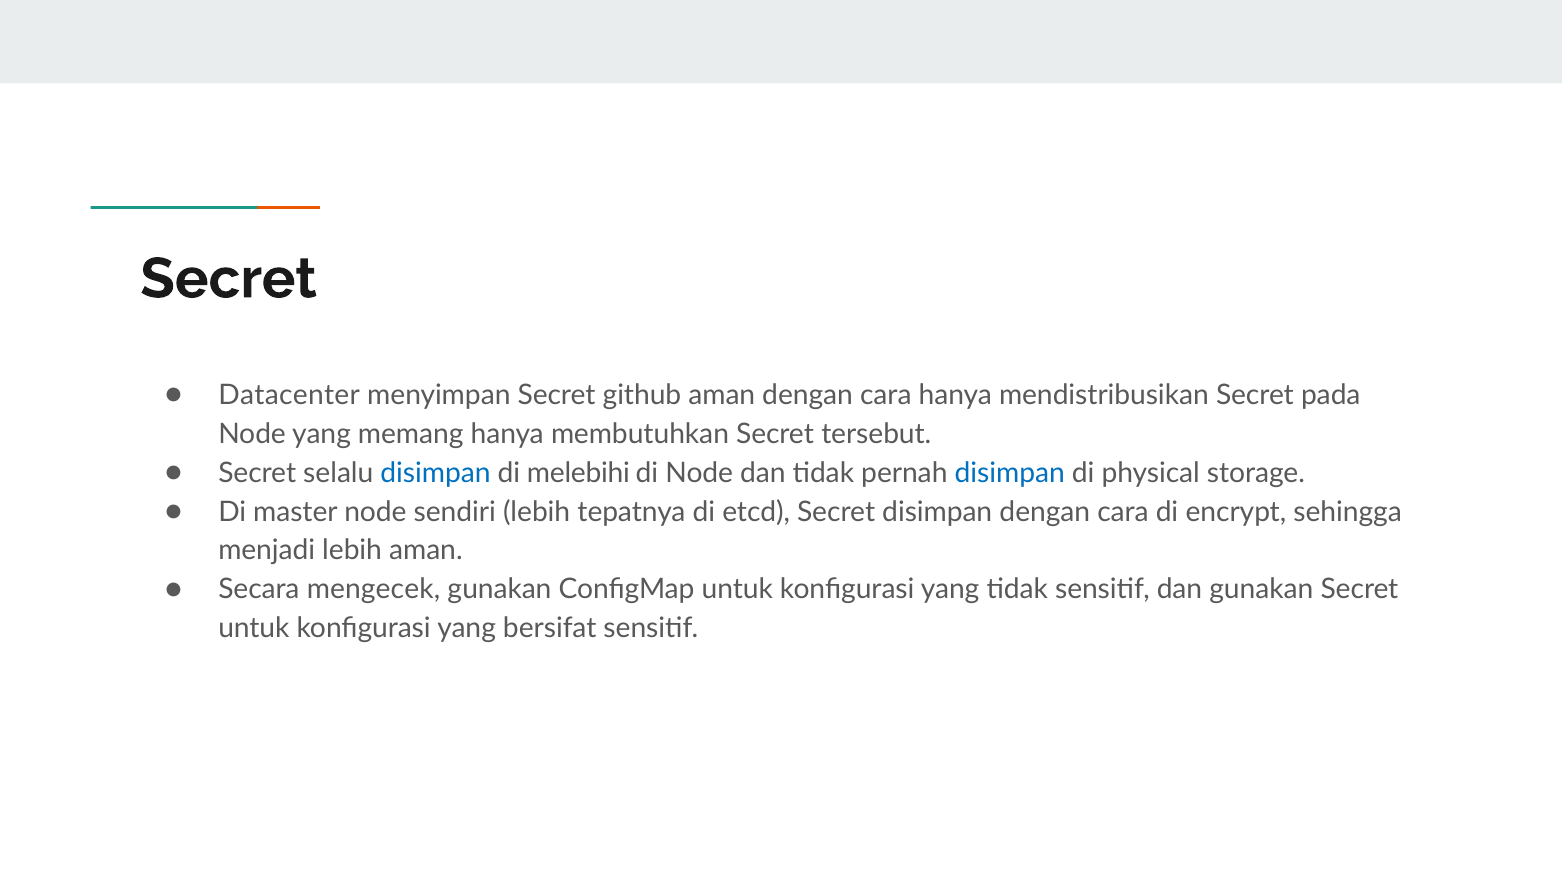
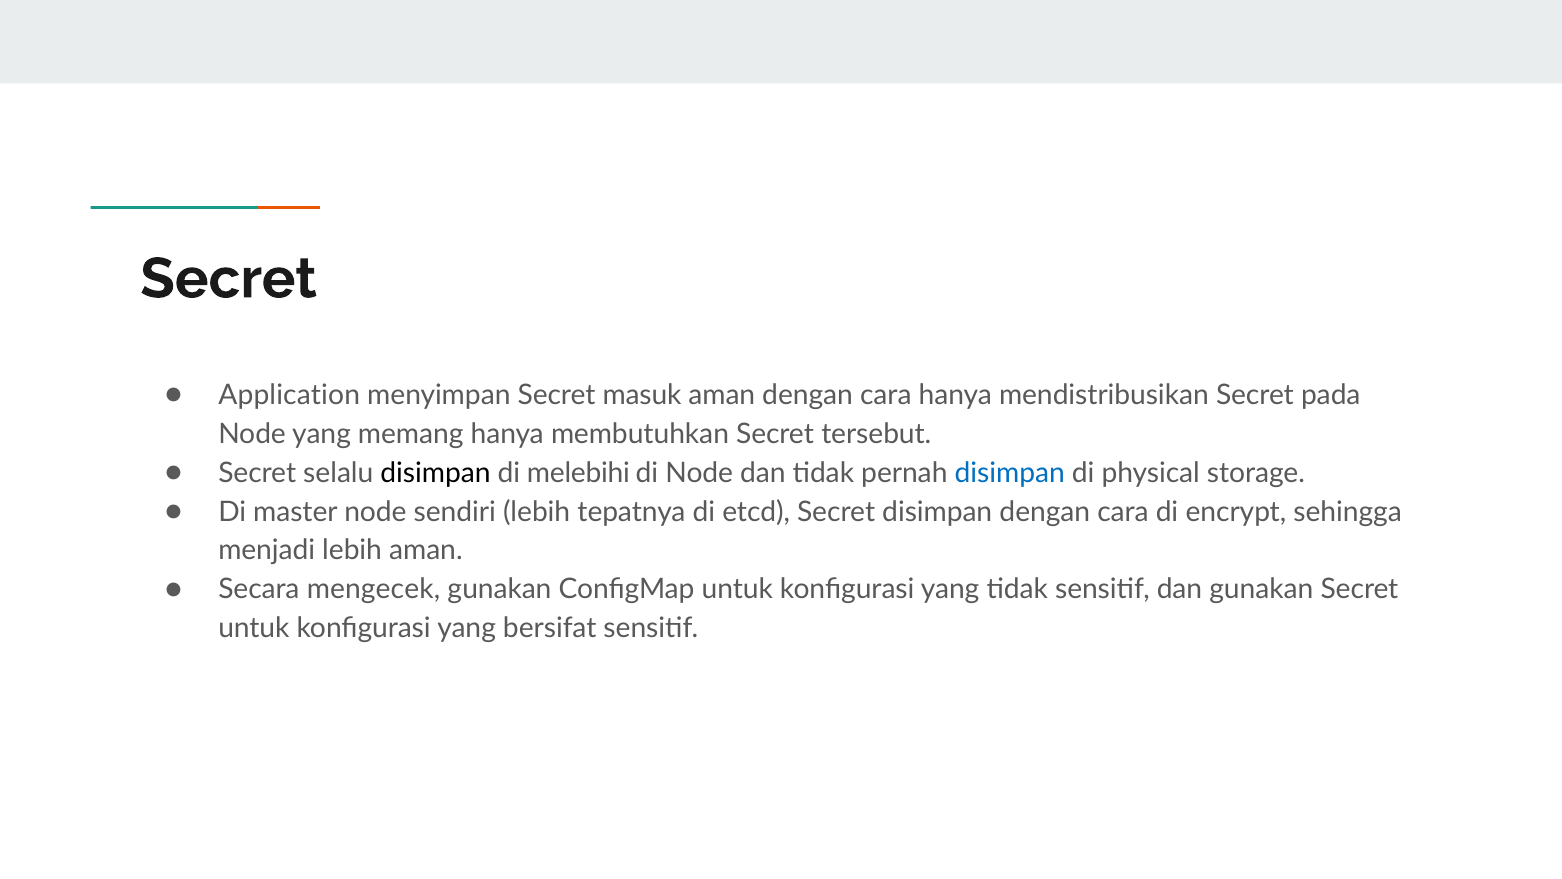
Datacenter: Datacenter -> Application (289, 395)
github: github -> masuk (642, 395)
disimpan colour: blue -> black (436, 473)
